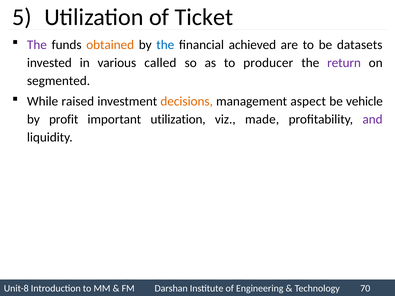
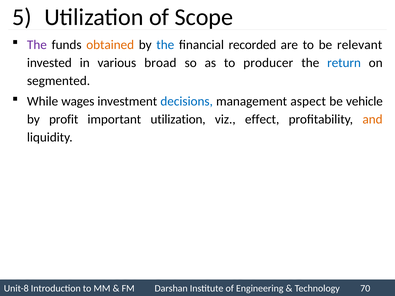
Ticket: Ticket -> Scope (204, 17)
achieved: achieved -> recorded (252, 45)
datasets: datasets -> relevant (360, 45)
called: called -> broad (160, 63)
return colour: purple -> blue (344, 63)
raised: raised -> wages (78, 101)
decisions colour: orange -> blue (187, 101)
made: made -> effect (262, 119)
and colour: purple -> orange (373, 119)
